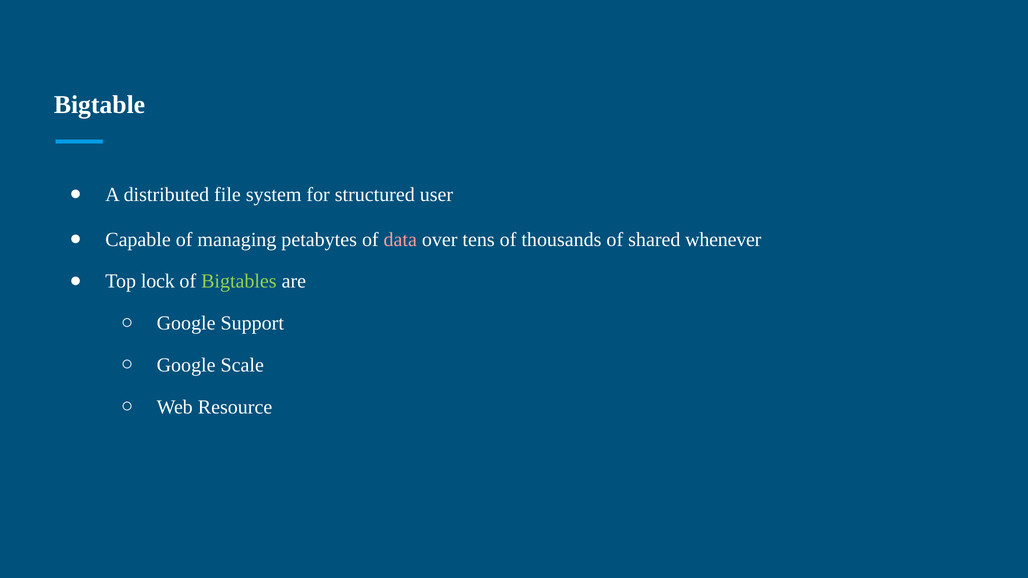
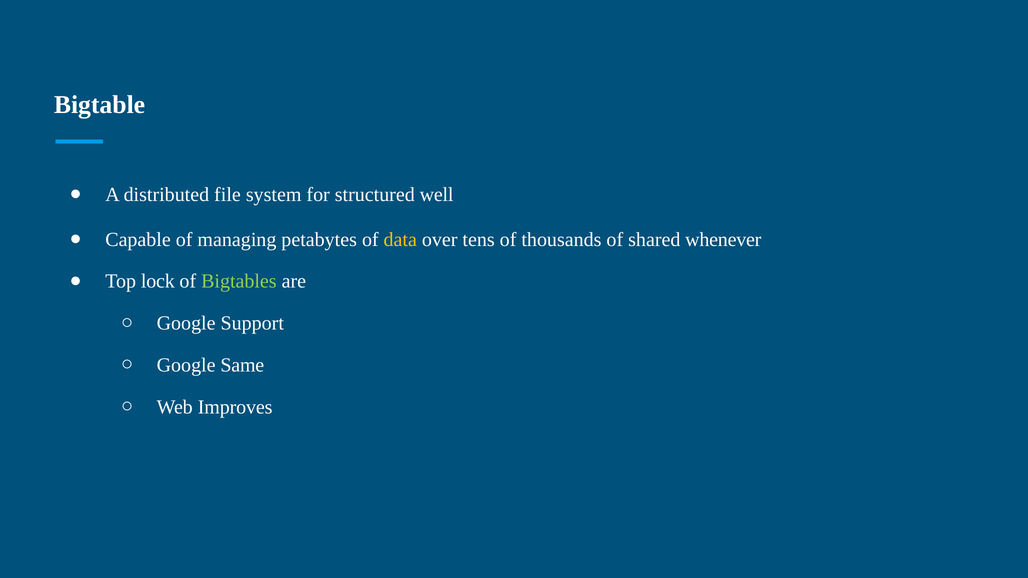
user: user -> well (437, 195)
data colour: pink -> yellow (400, 240)
Scale: Scale -> Same (242, 365)
Resource: Resource -> Improves (235, 407)
